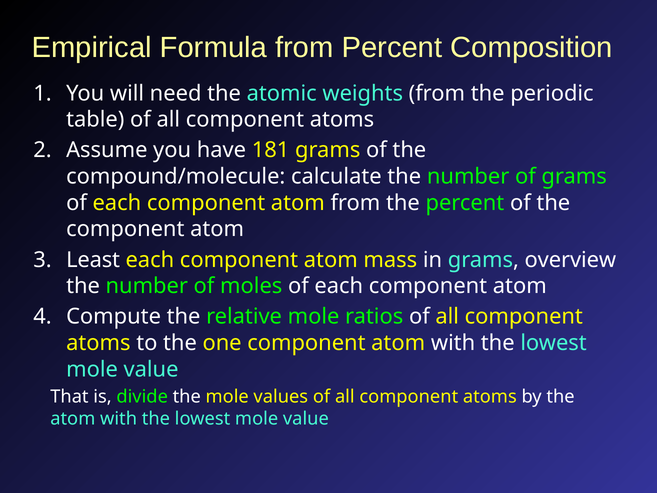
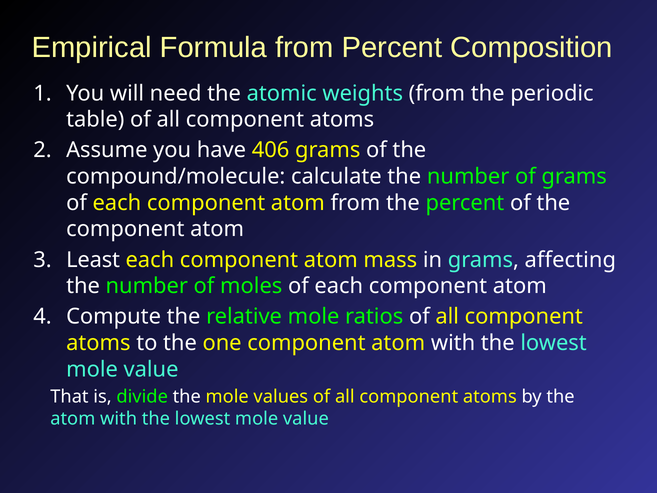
181: 181 -> 406 (271, 150)
overview: overview -> affecting (570, 260)
